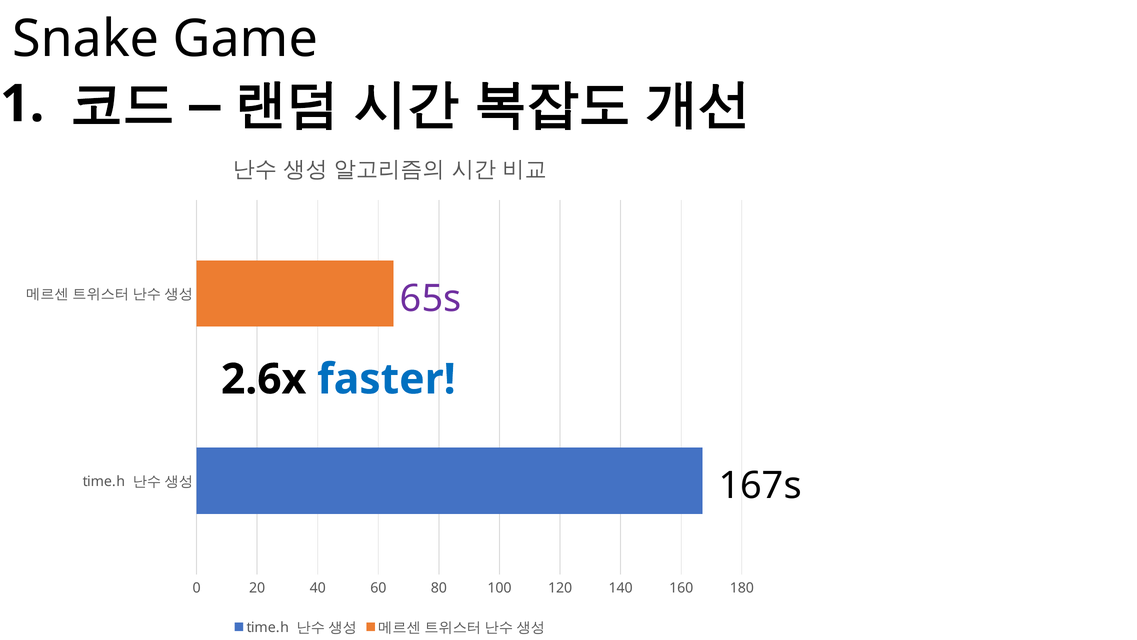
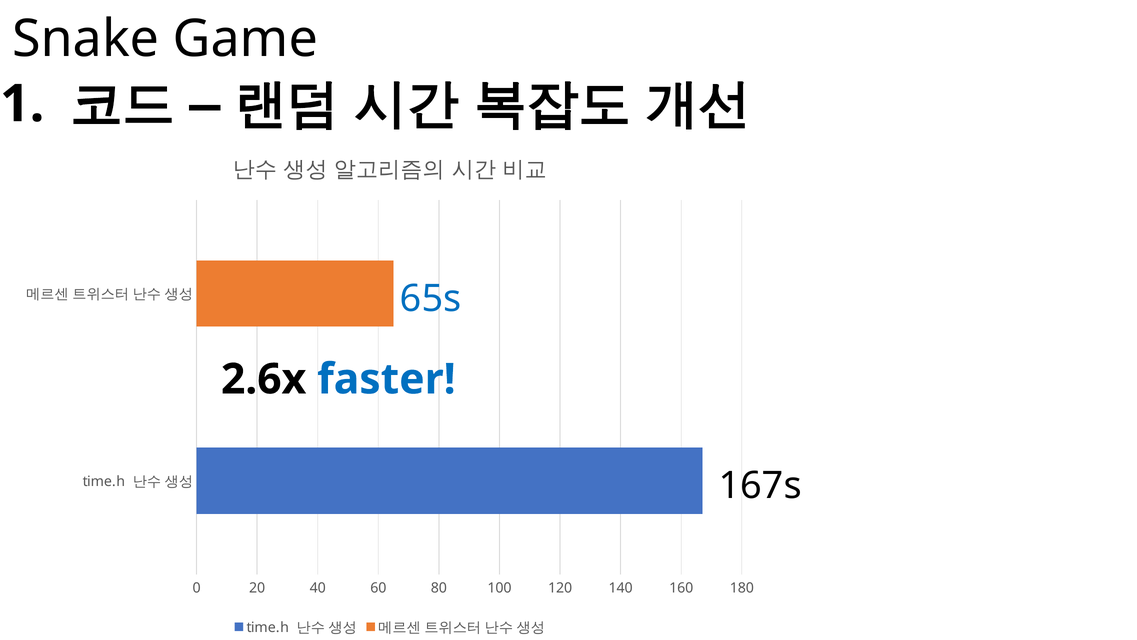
65s colour: purple -> blue (431, 299)
